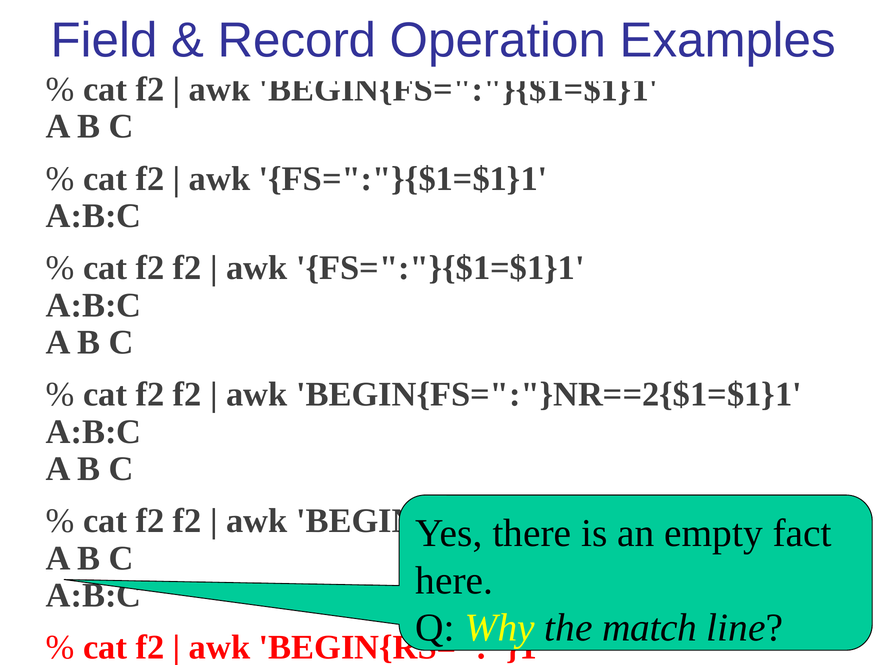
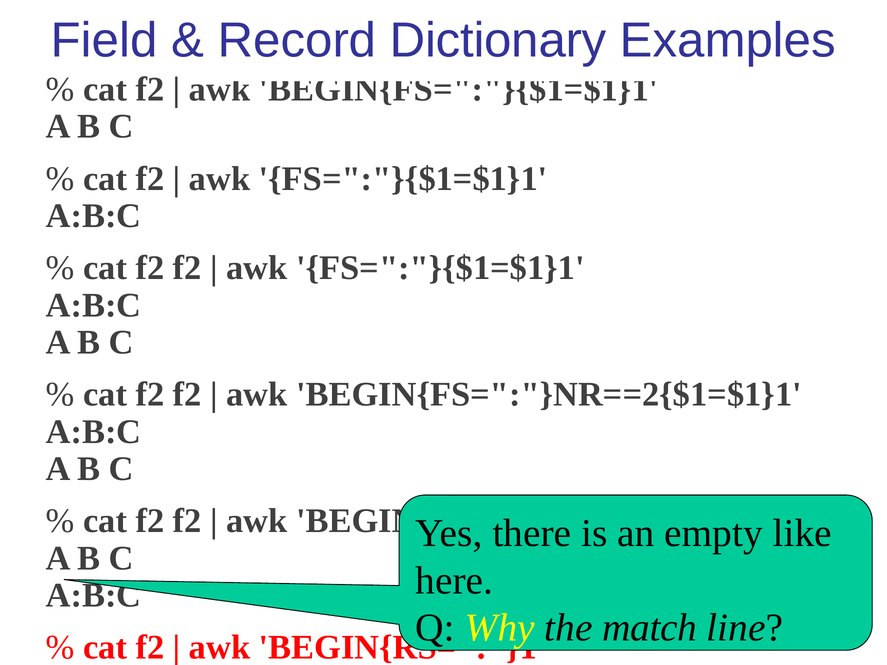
Operation: Operation -> Dictionary (498, 40)
fact: fact -> like (802, 534)
